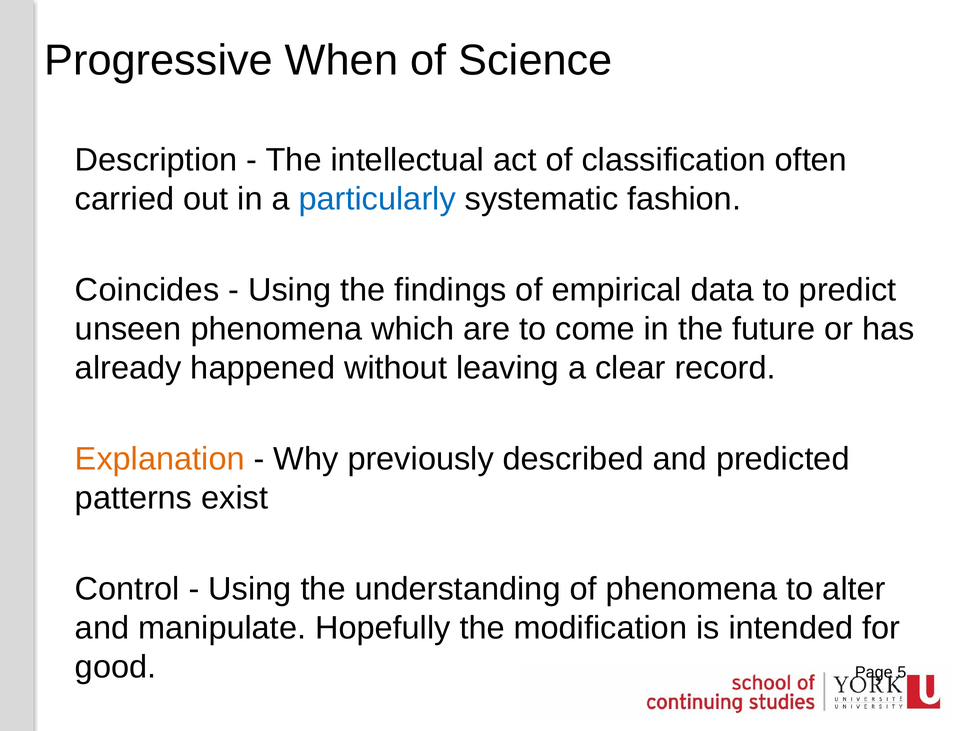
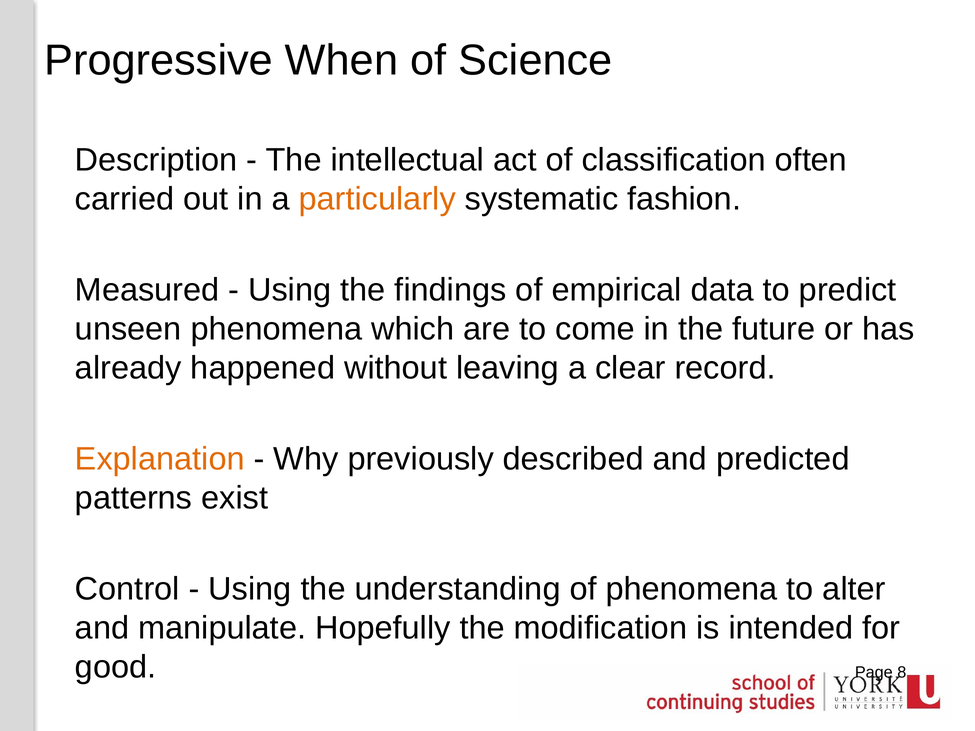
particularly colour: blue -> orange (377, 199)
Coincides: Coincides -> Measured (147, 290)
5: 5 -> 8 (902, 673)
